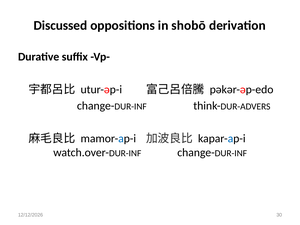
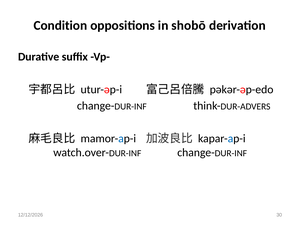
Discussed: Discussed -> Condition (60, 25)
